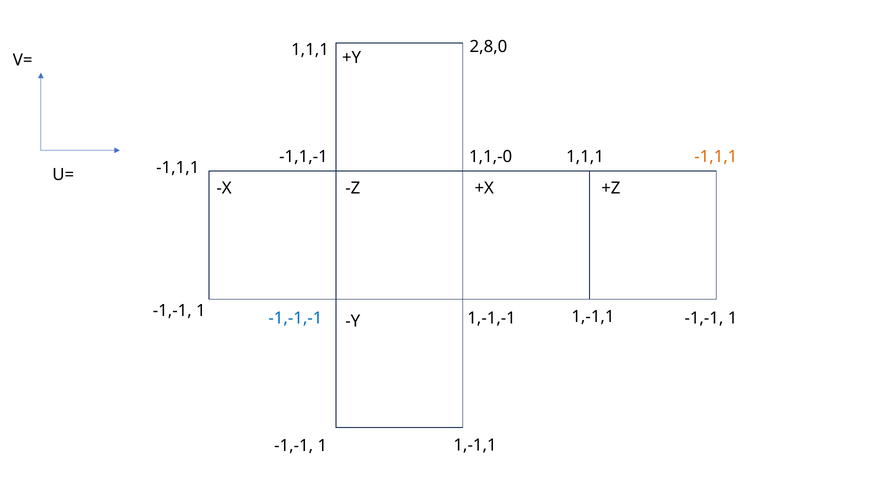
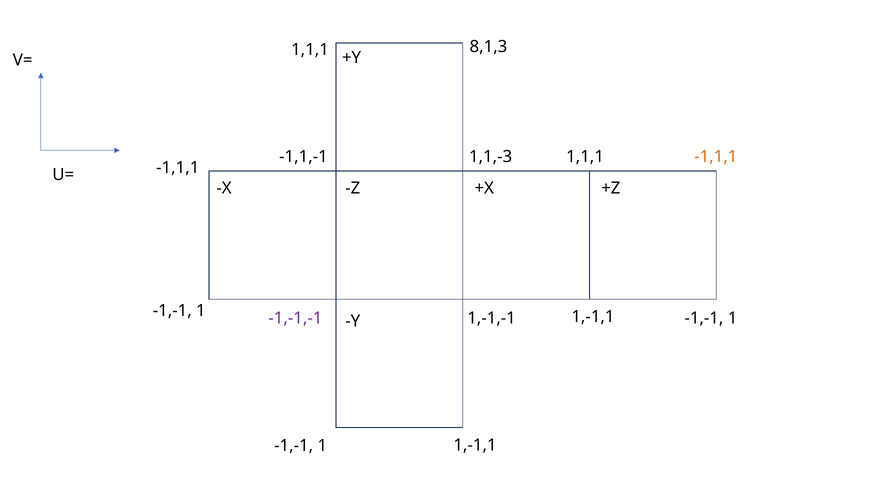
2,8,0: 2,8,0 -> 8,1,3 (488, 47)
1,1,-0: 1,1,-0 -> 1,1,-3 (491, 157)
-1,-1,-1 colour: blue -> purple (295, 318)
